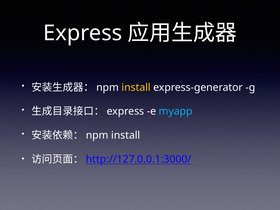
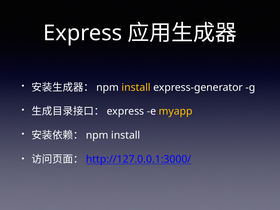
myapp colour: light blue -> yellow (176, 111)
